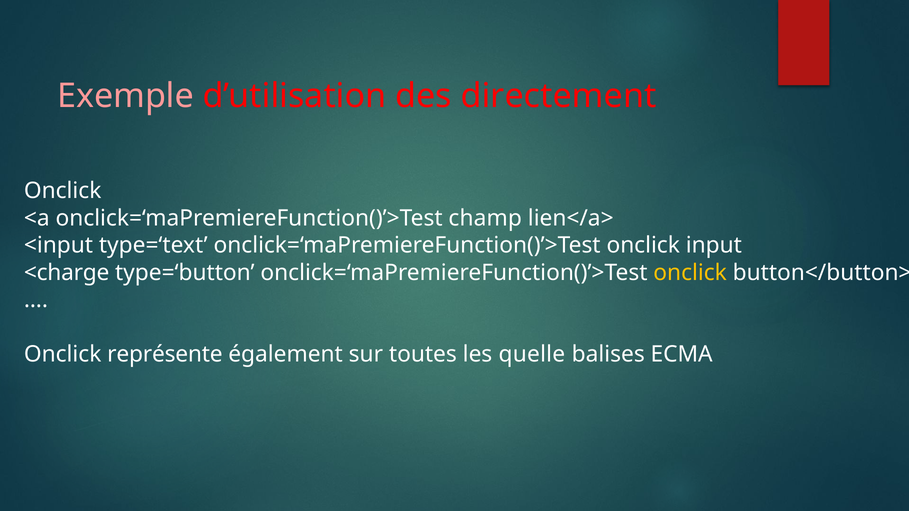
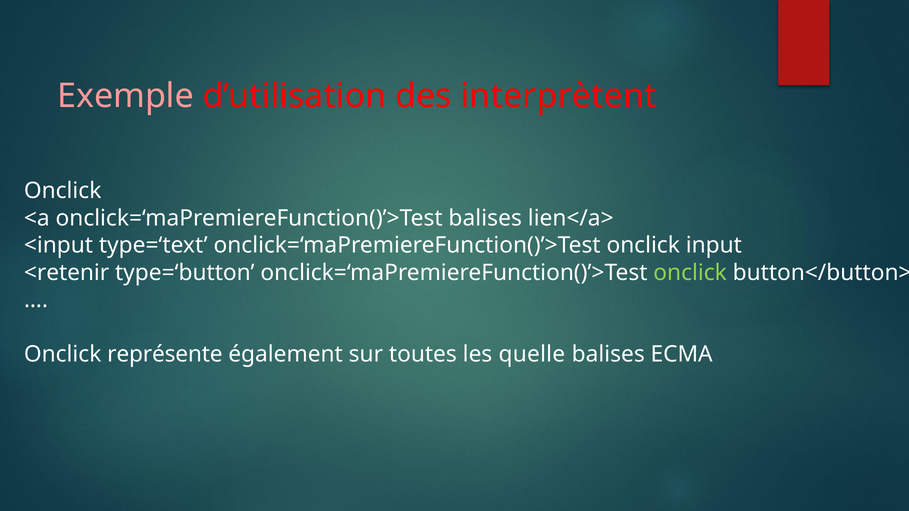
directement: directement -> interprètent (559, 96)
onclick=‘maPremiereFunction()’>Test champ: champ -> balises (485, 218)
<charge: <charge -> <retenir (67, 273)
onclick colour: yellow -> light green (690, 273)
